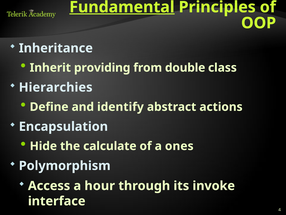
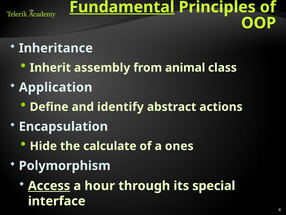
providing: providing -> assembly (102, 68)
double: double -> animal (185, 68)
Hierarchies: Hierarchies -> Application (56, 87)
Access underline: none -> present (49, 185)
invoke: invoke -> special (214, 185)
